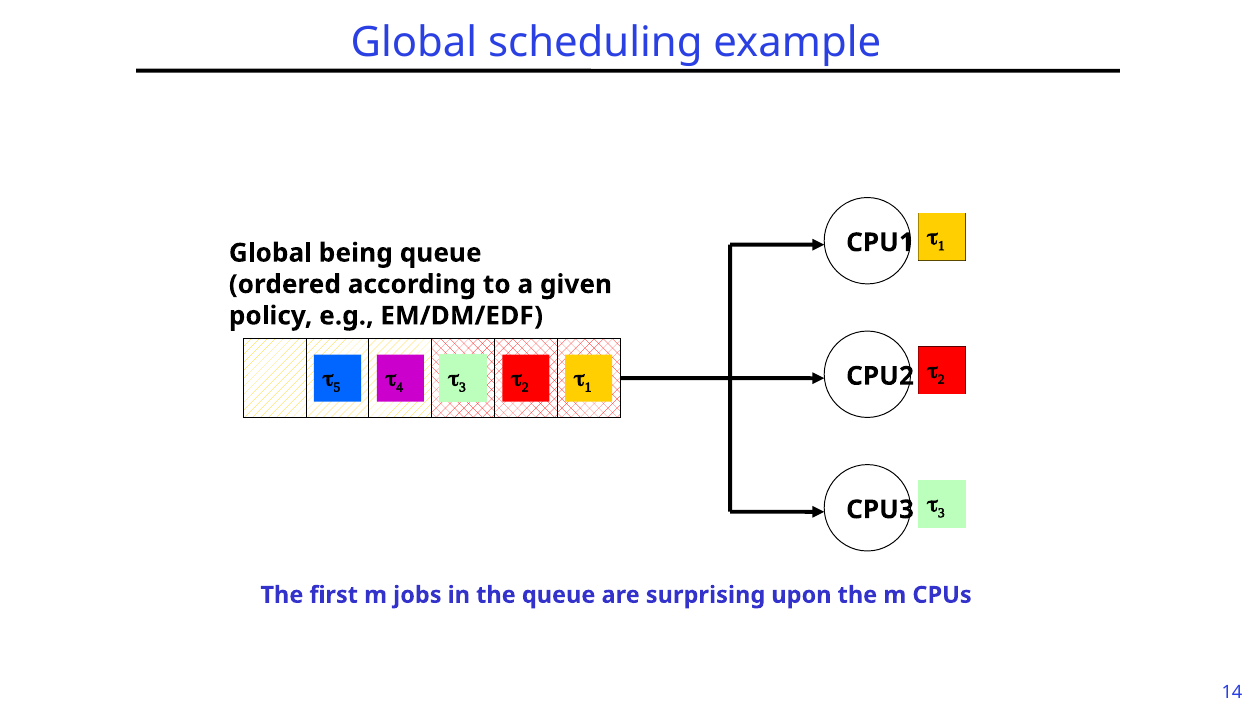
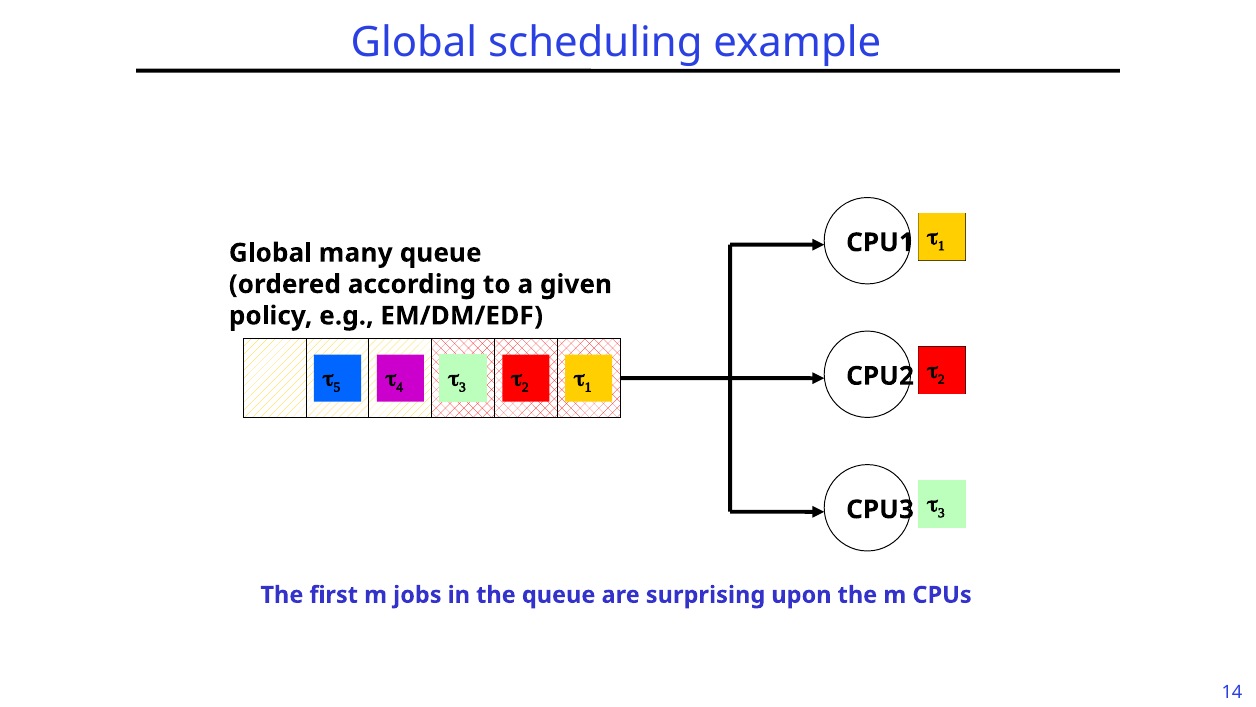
being: being -> many (356, 253)
